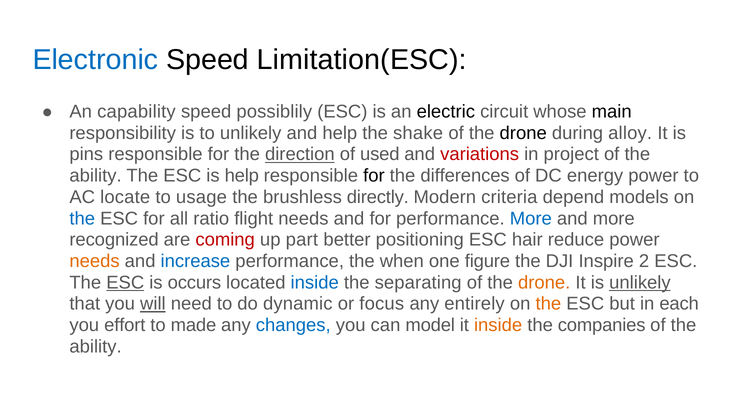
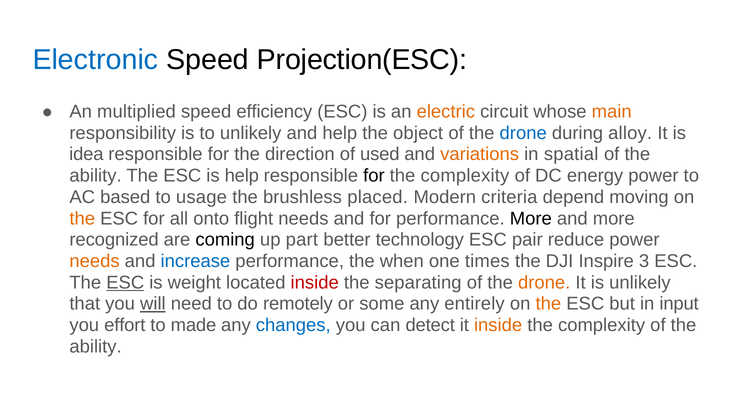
Limitation(ESC: Limitation(ESC -> Projection(ESC (362, 60)
capability: capability -> multiplied (136, 112)
possiblily: possiblily -> efficiency (274, 112)
electric colour: black -> orange (446, 112)
main colour: black -> orange (612, 112)
shake: shake -> object (418, 133)
drone colour: black -> blue (523, 133)
pins: pins -> idea (86, 154)
direction underline: present -> none (300, 154)
variations colour: red -> orange (480, 154)
project: project -> spatial (571, 154)
differences: differences -> complexity (465, 176)
locate: locate -> based (125, 197)
directly: directly -> placed (378, 197)
models: models -> moving (639, 197)
the colour: blue -> orange (82, 219)
ratio: ratio -> onto (211, 219)
More colour: blue -> black (531, 219)
coming colour: red -> black (225, 240)
positioning: positioning -> technology (420, 240)
hair: hair -> pair (527, 240)
figure: figure -> times (487, 261)
2: 2 -> 3 (644, 261)
occurs: occurs -> weight (194, 283)
inside colour: blue -> red (315, 283)
unlikely underline: present -> none (640, 283)
dynamic: dynamic -> remotely (298, 304)
focus: focus -> some (382, 304)
each: each -> input (679, 304)
model: model -> detect (430, 325)
companies: companies -> complexity (602, 325)
